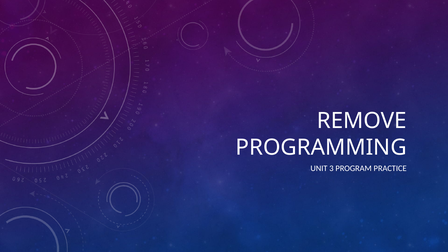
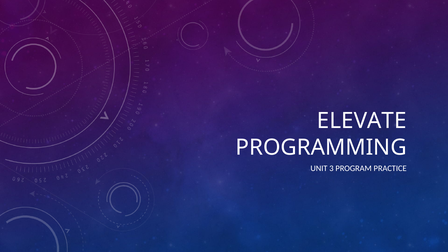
REMOVE: REMOVE -> ELEVATE (362, 121)
